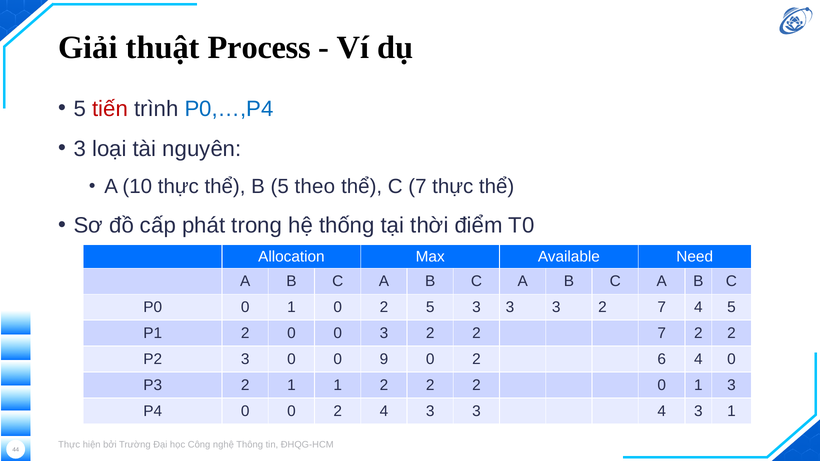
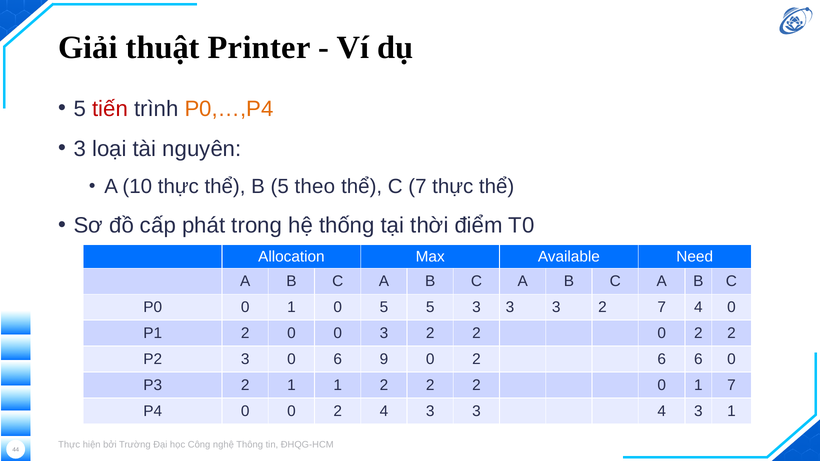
Process: Process -> Printer (259, 48)
P0,…,P4 colour: blue -> orange (229, 109)
1 0 2: 2 -> 5 (384, 308)
4 5: 5 -> 0 (731, 308)
3 2 2 7: 7 -> 0 (662, 334)
3 0 0: 0 -> 6 (338, 359)
6 4: 4 -> 6 (698, 359)
1 3: 3 -> 7 (731, 385)
